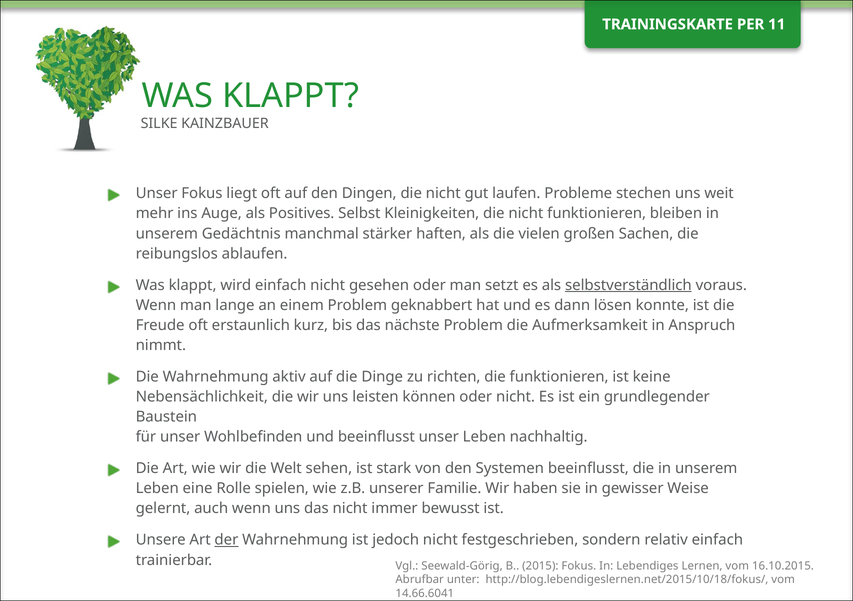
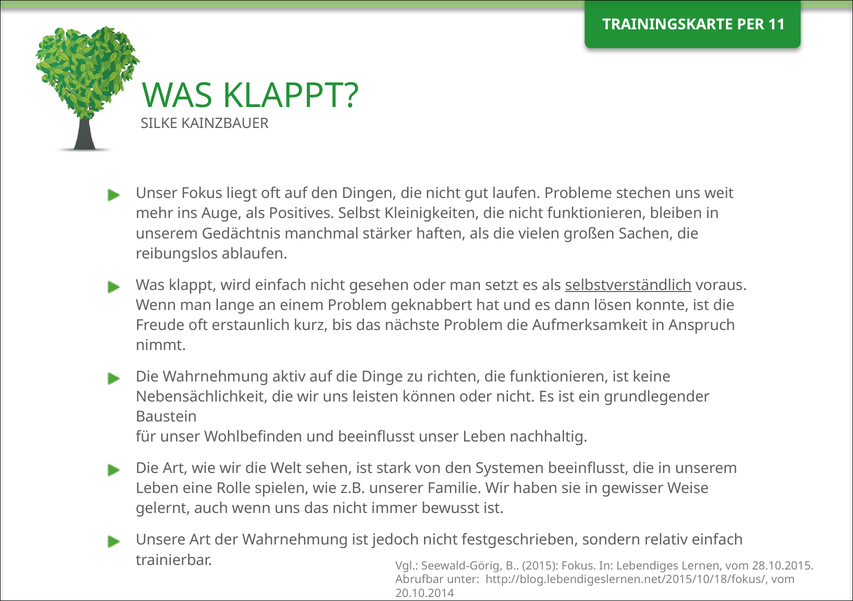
der underline: present -> none (226, 540)
16.10.2015: 16.10.2015 -> 28.10.2015 (783, 566)
14.66.6041: 14.66.6041 -> 20.10.2014 (425, 594)
